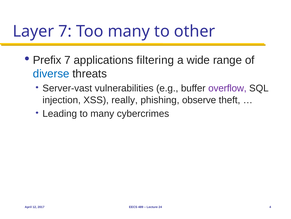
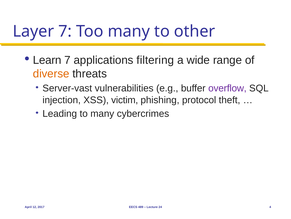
Prefix: Prefix -> Learn (47, 60)
diverse colour: blue -> orange (51, 74)
really: really -> victim (125, 100)
observe: observe -> protocol (199, 100)
